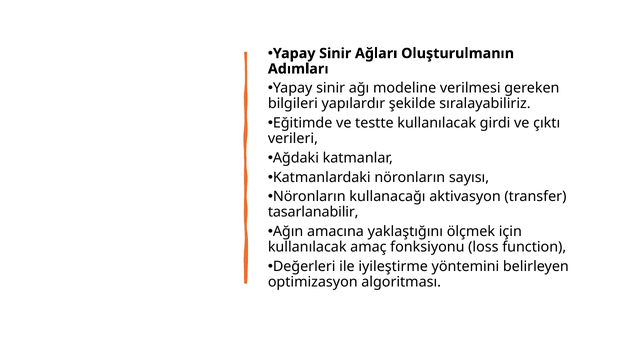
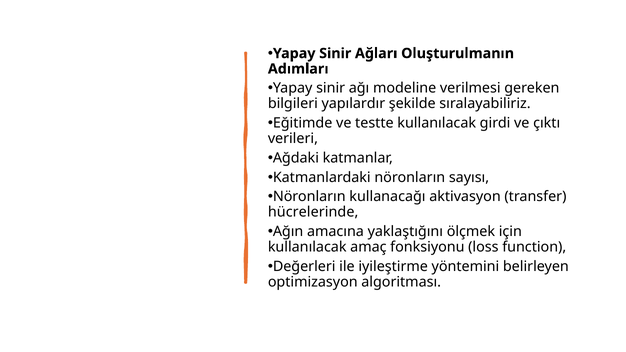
tasarlanabilir: tasarlanabilir -> hücrelerinde (313, 212)
